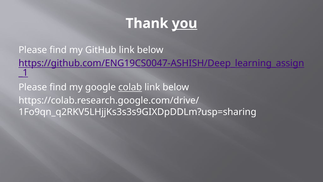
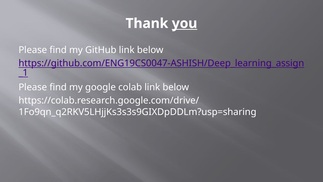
colab underline: present -> none (130, 87)
